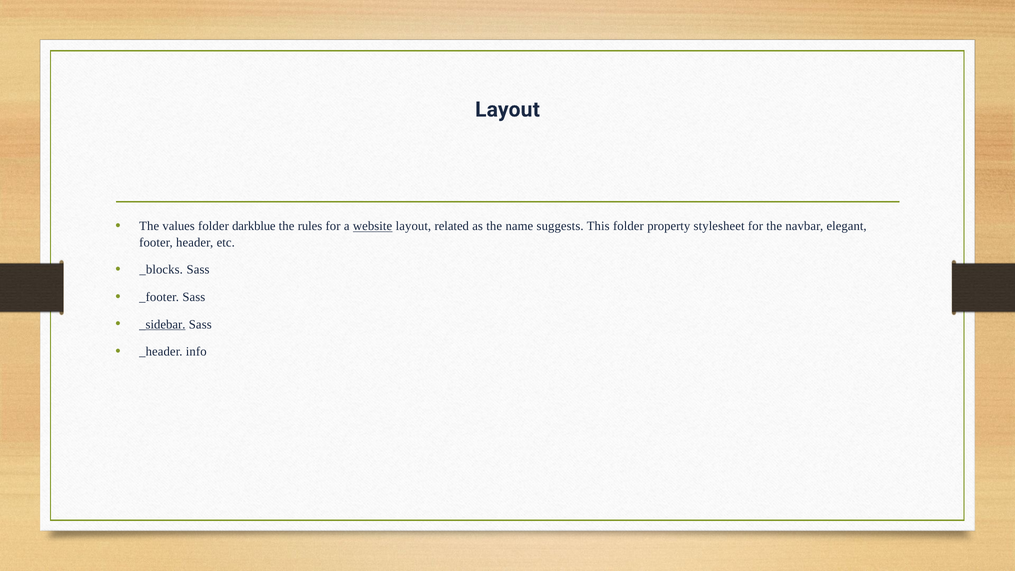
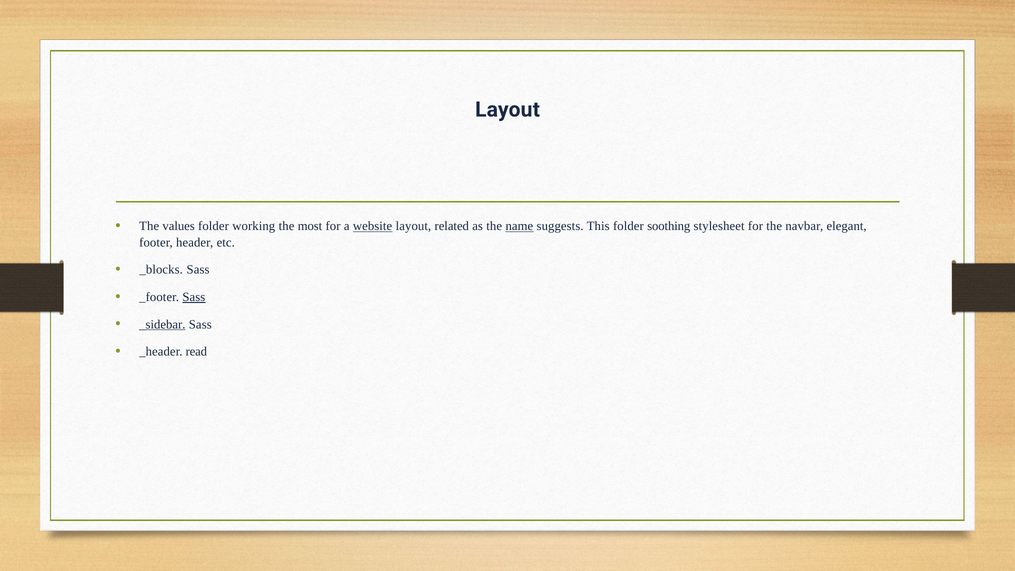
darkblue: darkblue -> working (254, 226)
rules: rules -> most (310, 226)
name underline: none -> present (519, 226)
property: property -> soothing (669, 226)
Sass underline: none -> present (194, 297)
info: info -> read (196, 352)
